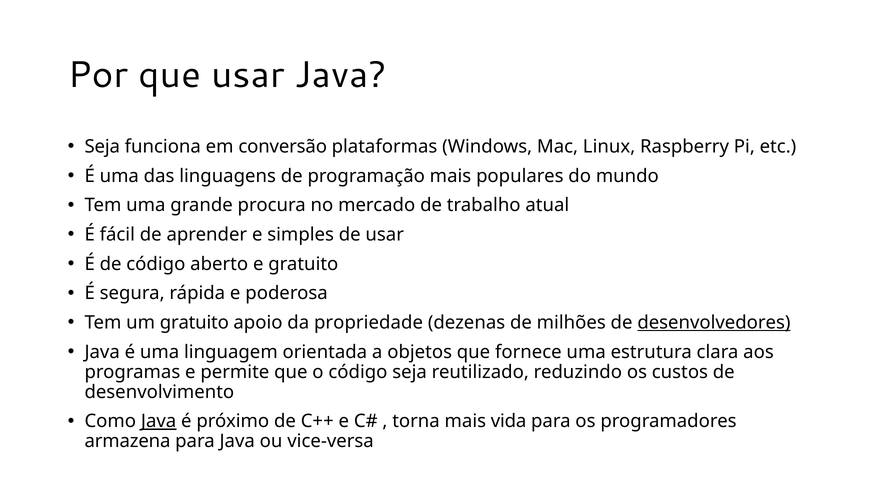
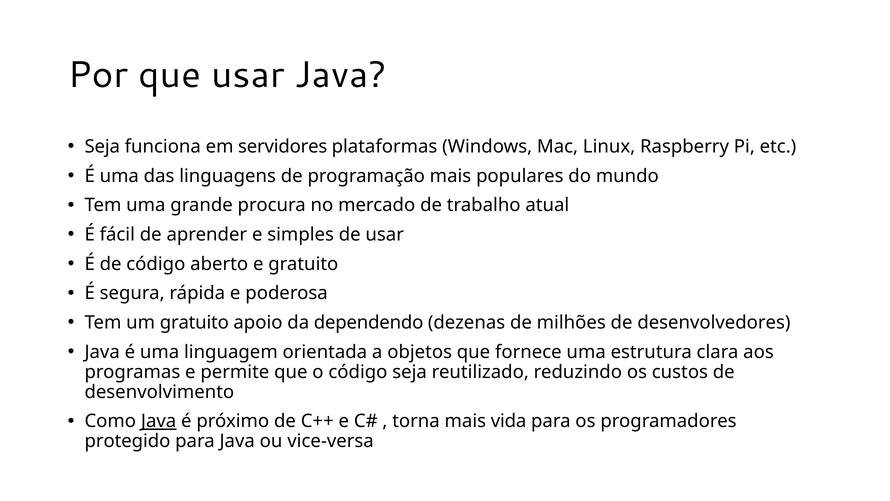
conversão: conversão -> servidores (283, 147)
propriedade: propriedade -> dependendo (369, 322)
desenvolvedores underline: present -> none (714, 322)
armazena: armazena -> protegido (127, 441)
